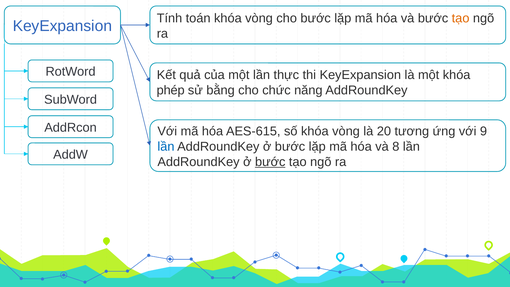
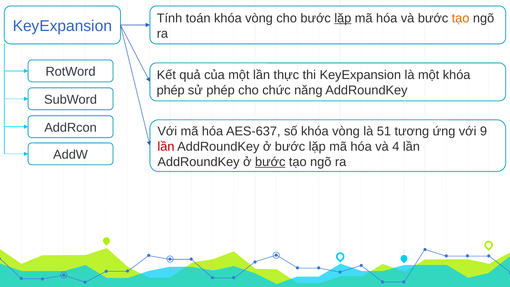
lặp underline: none -> present (343, 18)
sử bằng: bằng -> phép (221, 90)
AES-615: AES-615 -> AES-637 (253, 131)
20: 20 -> 51 (384, 131)
lần colour: blue -> red (166, 146)
8: 8 -> 4 (396, 146)
